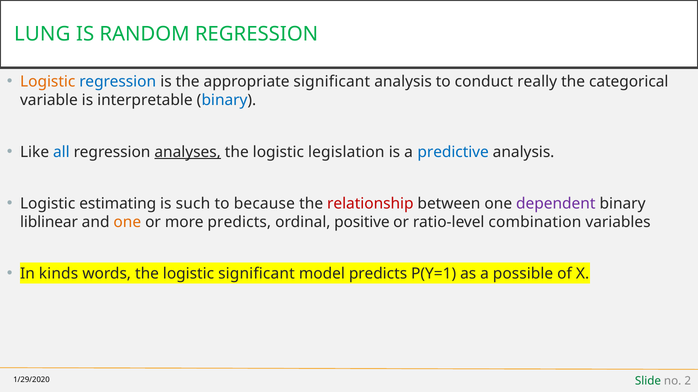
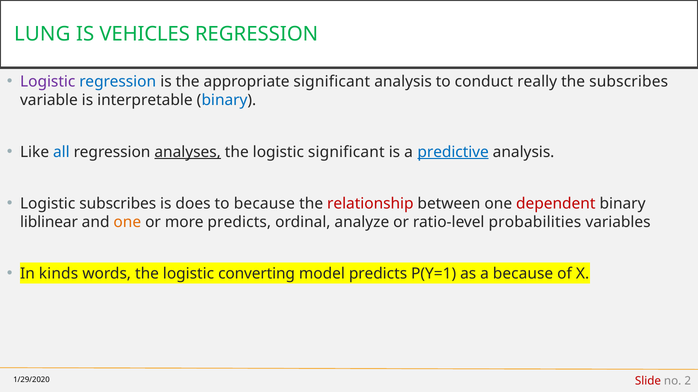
RANDOM: RANDOM -> VEHICLES (145, 34)
Logistic colour: orange -> purple (48, 82)
the categorical: categorical -> subscribes (629, 82)
logistic legislation: legislation -> significant (346, 152)
predictive underline: none -> present (453, 152)
Logistic estimating: estimating -> subscribes (118, 204)
such: such -> does (193, 204)
dependent colour: purple -> red (556, 204)
positive: positive -> analyze (362, 222)
combination: combination -> probabilities (535, 222)
logistic significant: significant -> converting (257, 274)
a possible: possible -> because (523, 274)
Slide colour: green -> red (648, 382)
